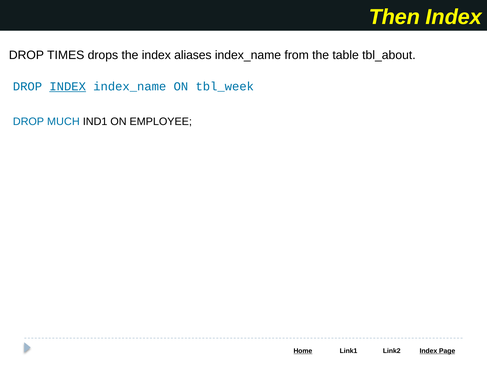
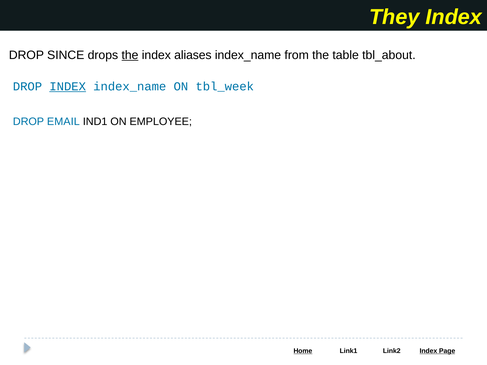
Then: Then -> They (394, 17)
TIMES: TIMES -> SINCE (66, 55)
the underline: none -> present (130, 55)
MUCH: MUCH -> EMAIL (63, 122)
